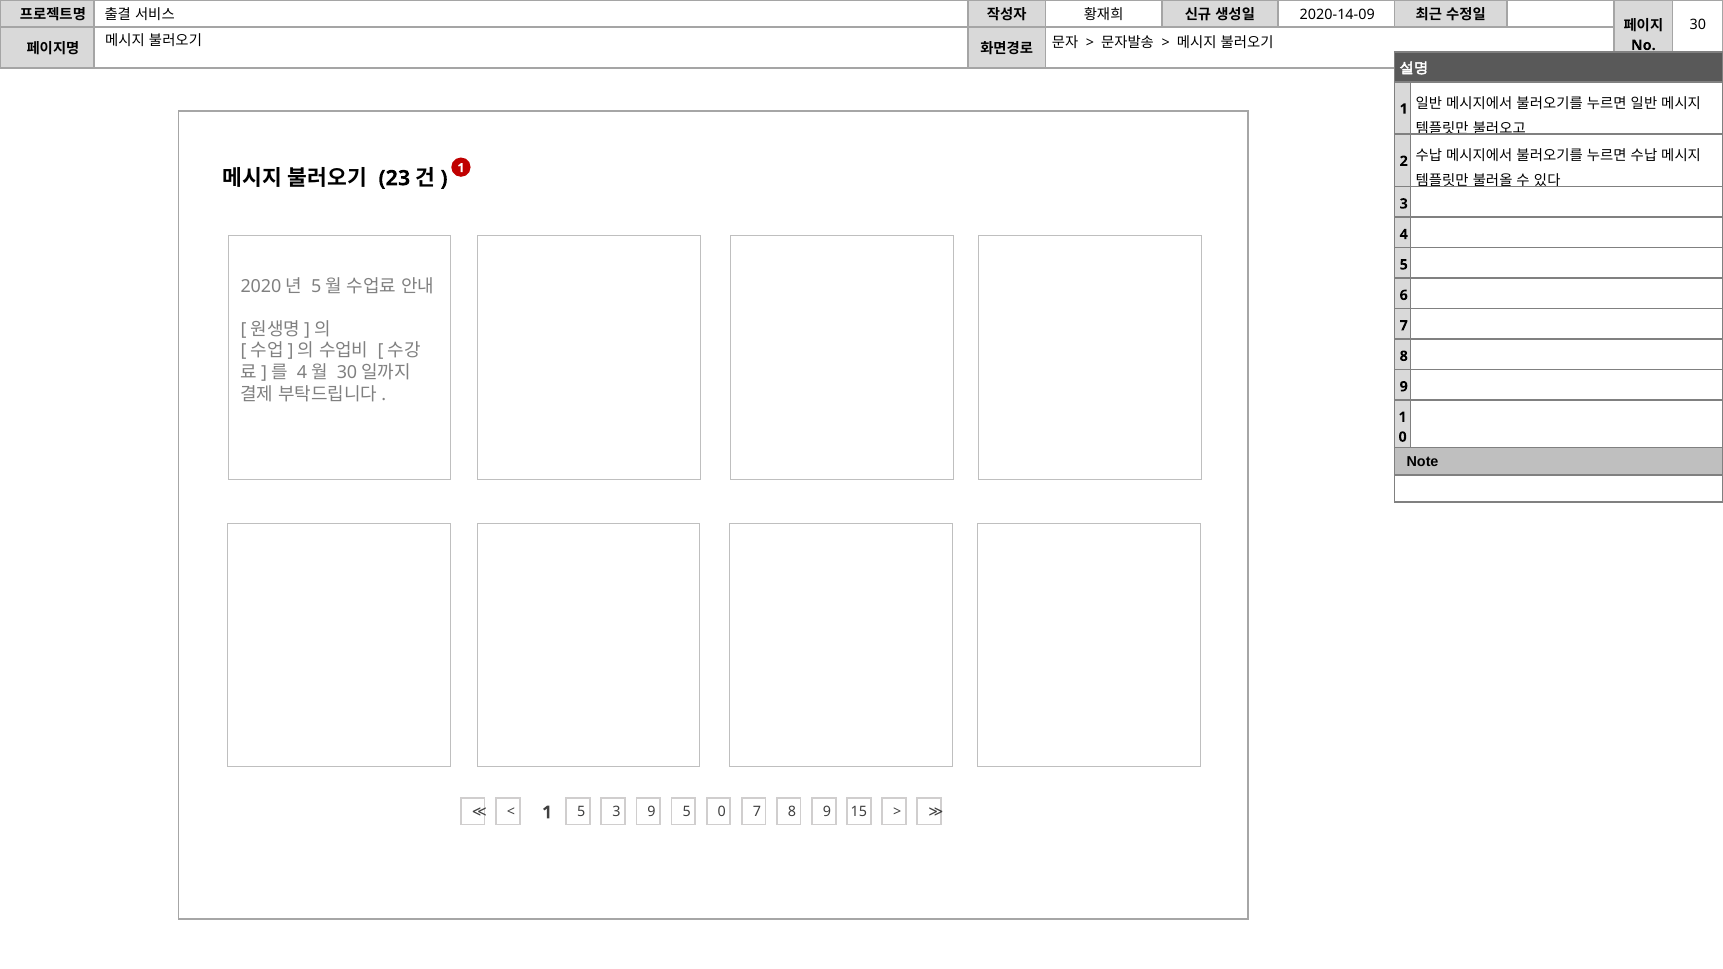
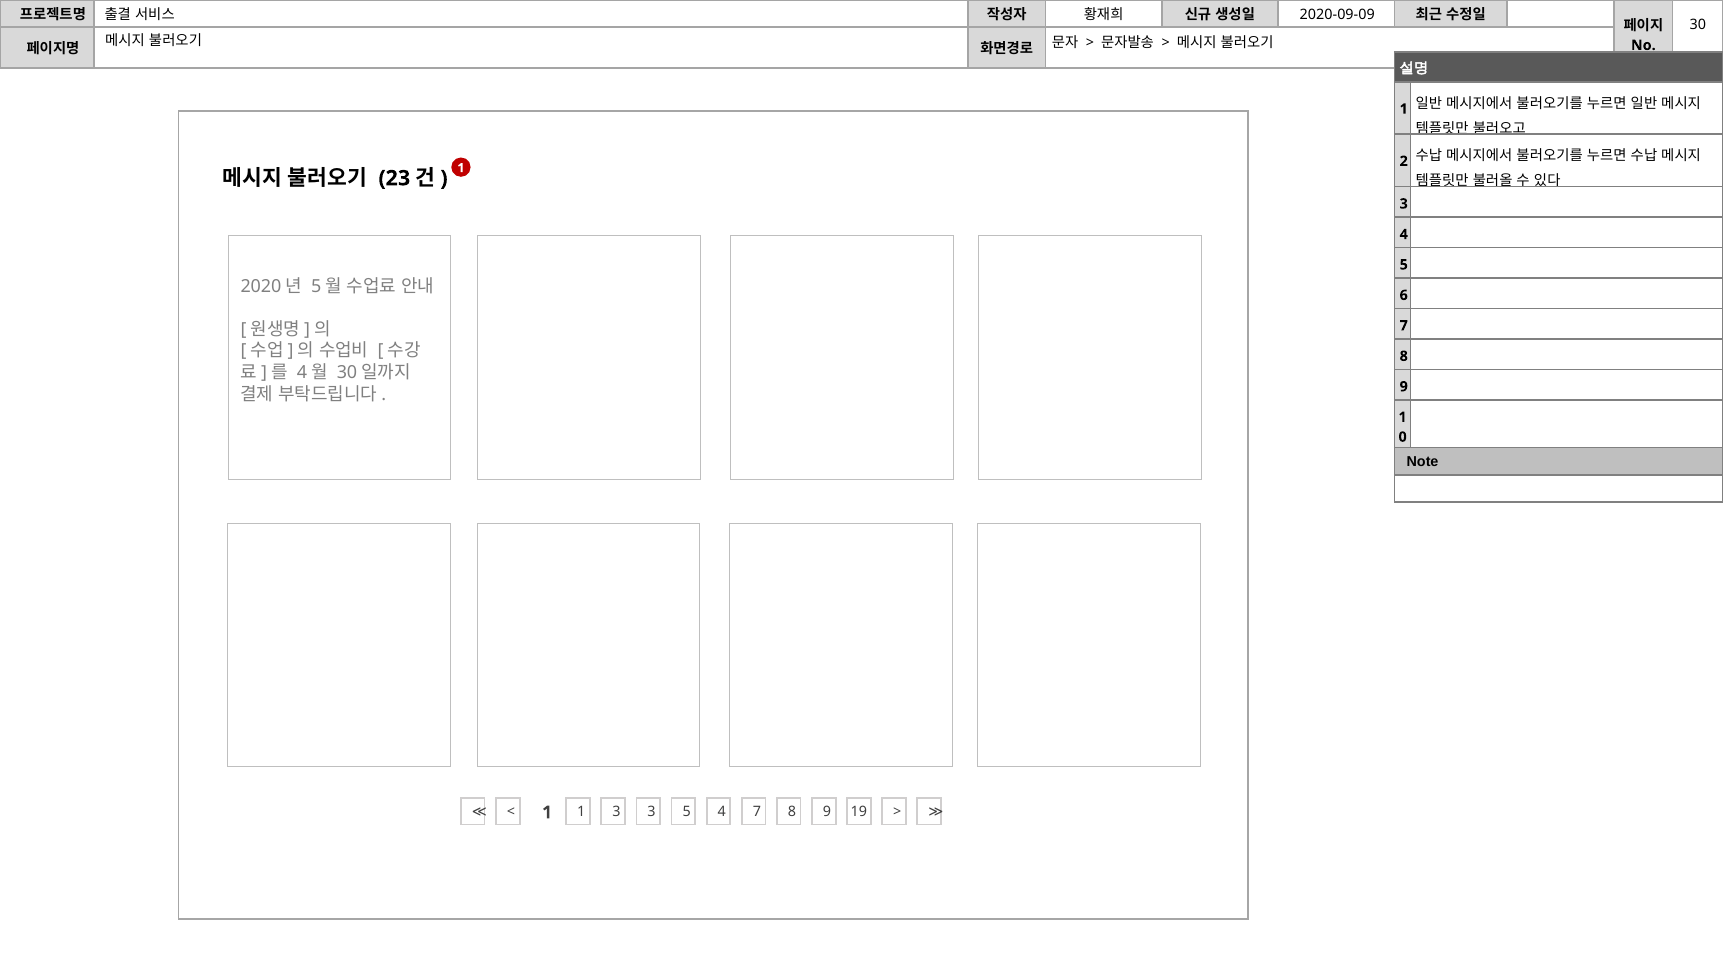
2020-14-09: 2020-14-09 -> 2020-09-09 (1337, 14)
1 5: 5 -> 1 (581, 812)
3 9: 9 -> 3 (651, 812)
5 0: 0 -> 4 (722, 812)
15: 15 -> 19 (859, 812)
